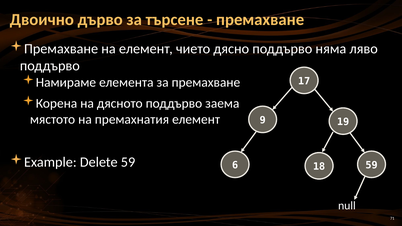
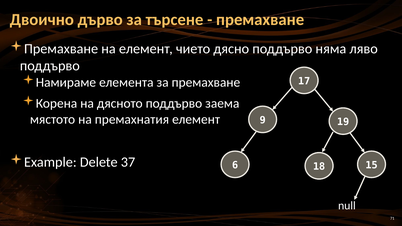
Delete 59: 59 -> 37 (128, 162)
18 59: 59 -> 15 (372, 165)
